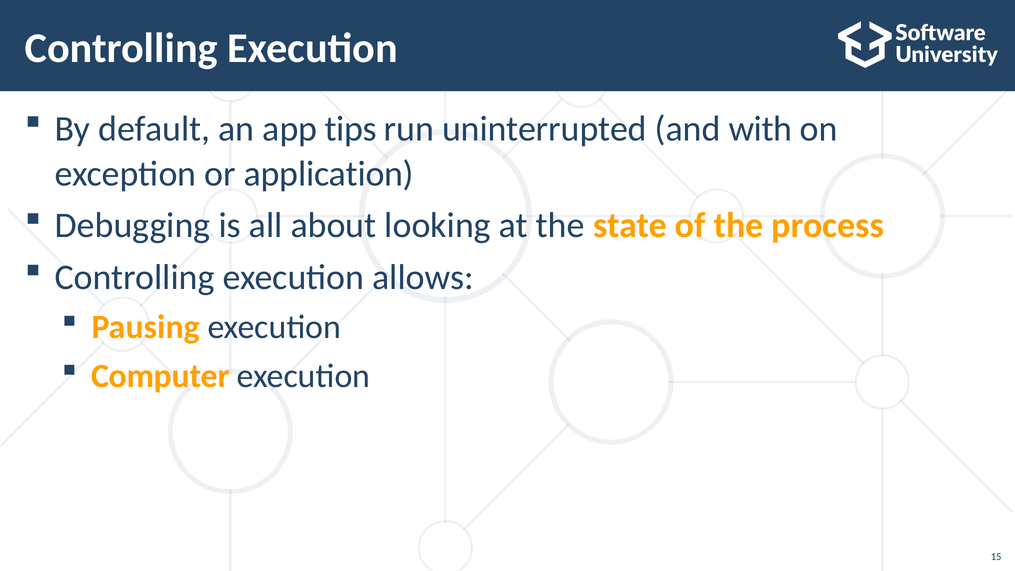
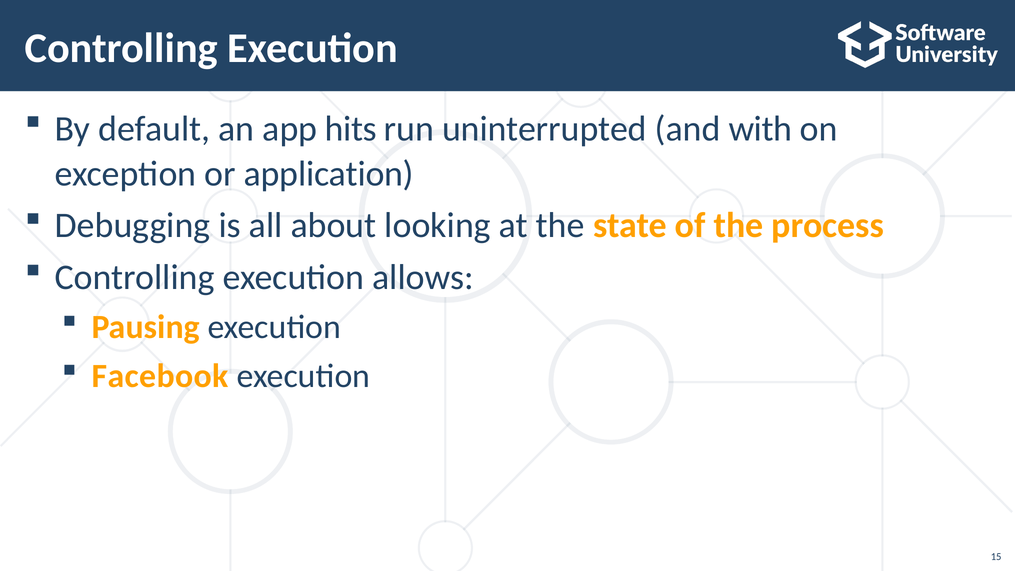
tips: tips -> hits (351, 129)
Computer: Computer -> Facebook (160, 376)
